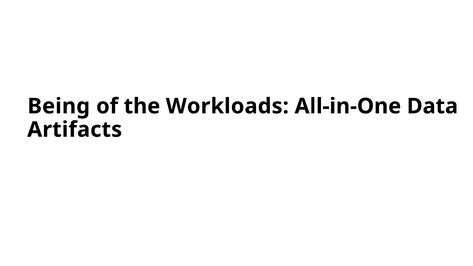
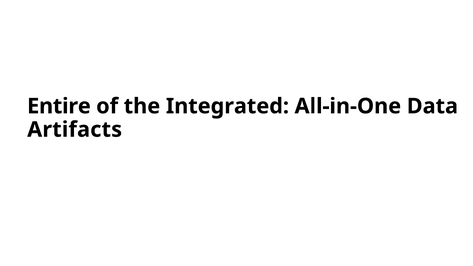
Being: Being -> Entire (59, 106)
Workloads: Workloads -> Integrated (227, 106)
